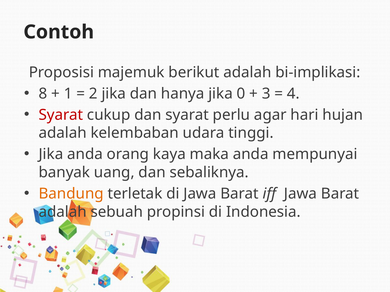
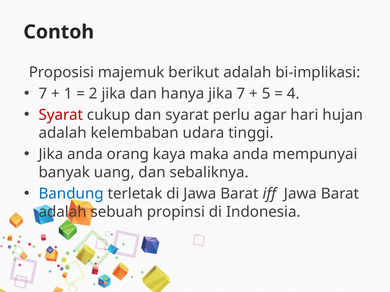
8: 8 -> 7 (43, 94)
jika 0: 0 -> 7 (241, 94)
3: 3 -> 5 (266, 94)
Bandung colour: orange -> blue (71, 194)
